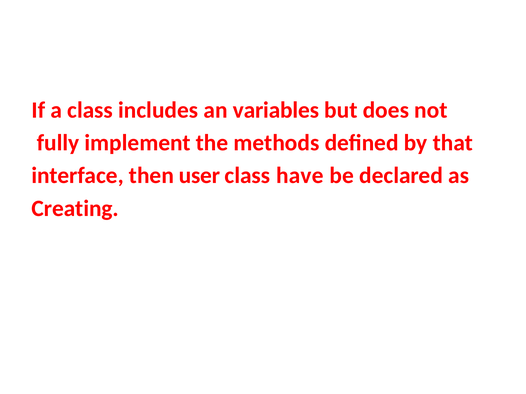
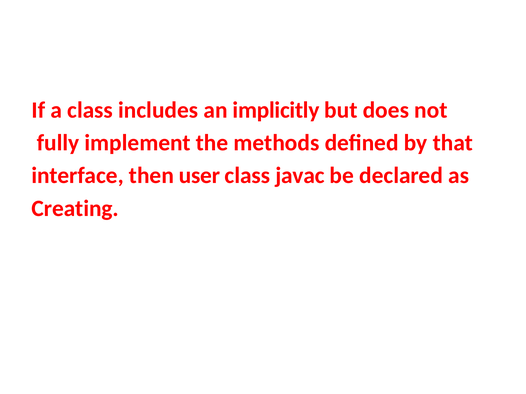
variables: variables -> implicitly (276, 110)
have: have -> javac (300, 176)
